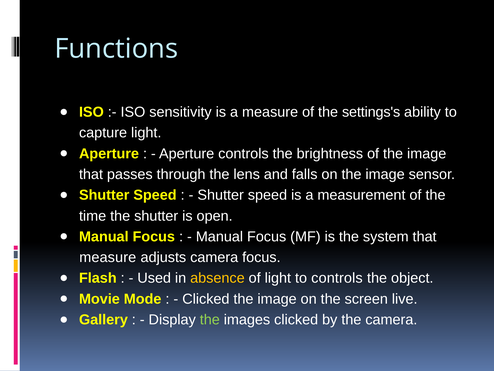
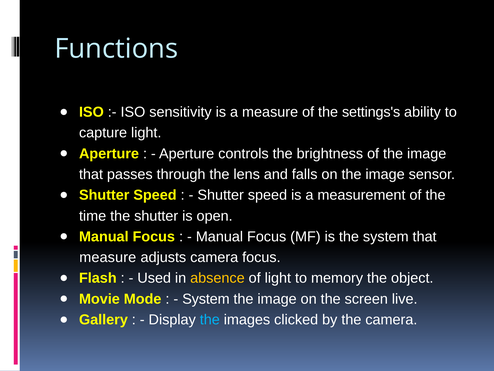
to controls: controls -> memory (337, 278)
Clicked: Clicked -> System (206, 299)
the colour: light green -> light blue (210, 319)
